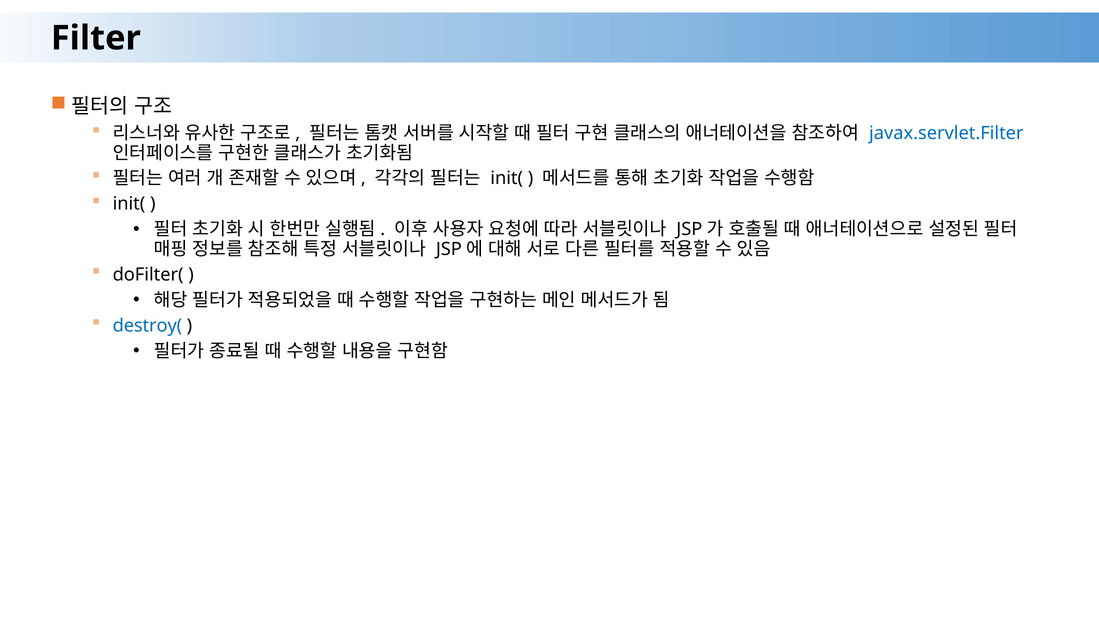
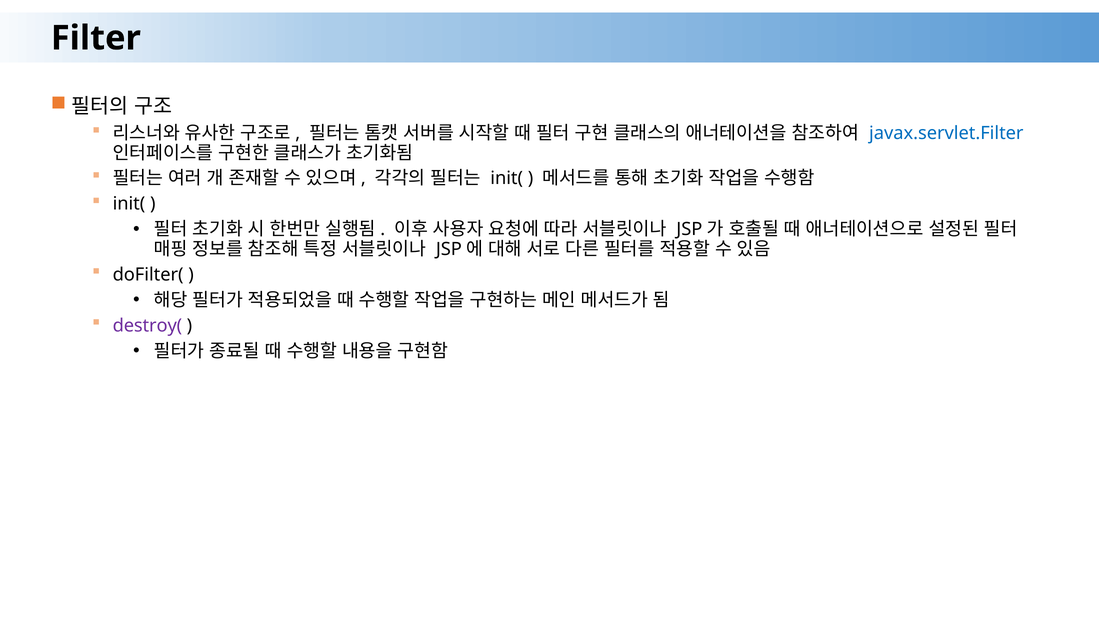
destroy( colour: blue -> purple (147, 326)
